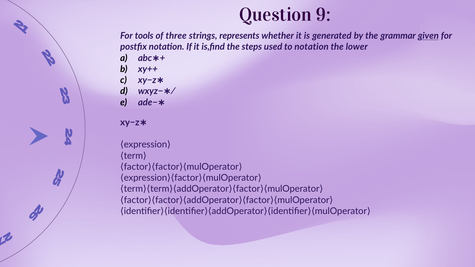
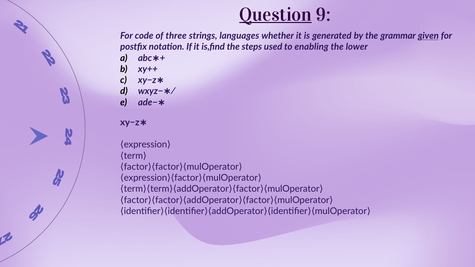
Question underline: none -> present (276, 15)
tools: tools -> code (144, 36)
represents: represents -> languages (239, 36)
to notation: notation -> enabling (312, 47)
